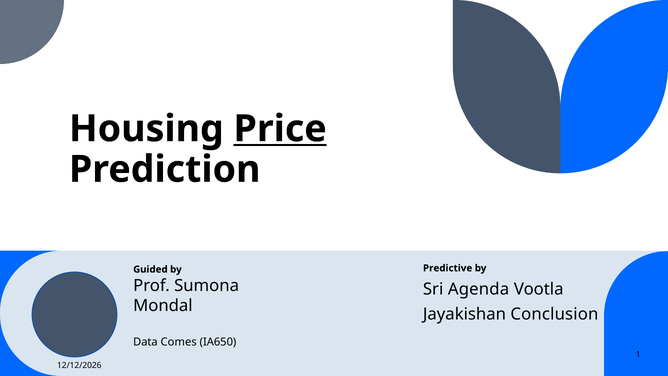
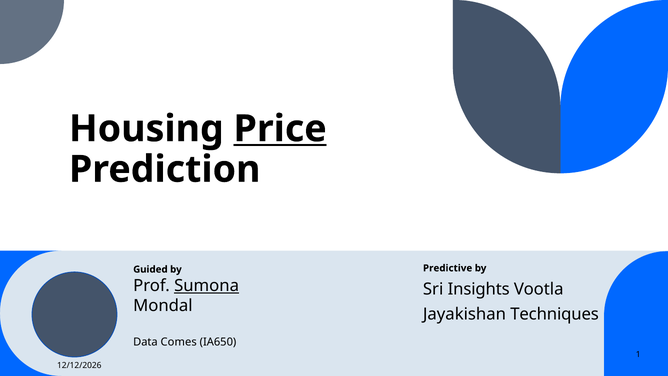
Sumona underline: none -> present (207, 286)
Agenda: Agenda -> Insights (479, 289)
Conclusion: Conclusion -> Techniques (555, 314)
